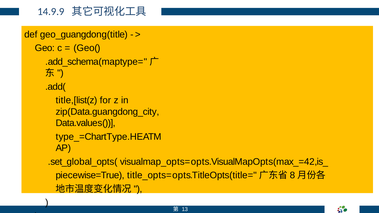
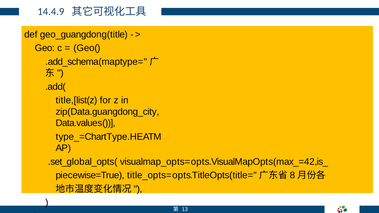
14.9.9: 14.9.9 -> 14.4.9 (51, 12)
